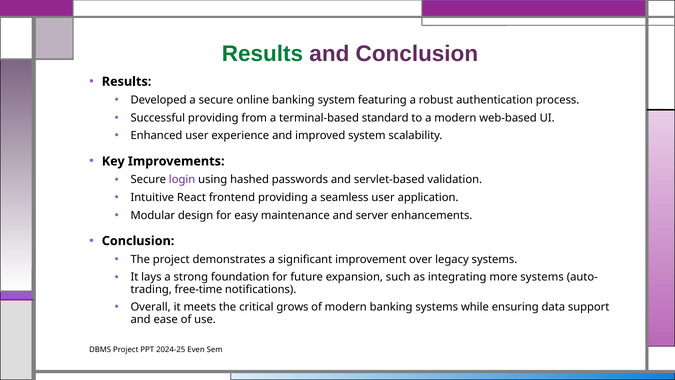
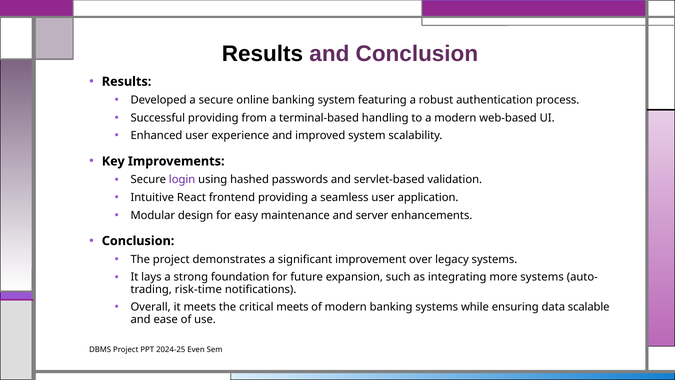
Results colour: green -> black (262, 54)
standard: standard -> handling (385, 118)
free-time: free-time -> risk-time (198, 289)
critical grows: grows -> meets (292, 307)
support: support -> scalable (589, 307)
